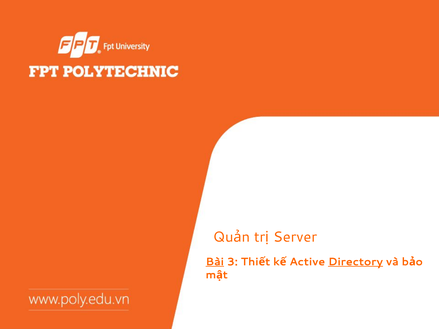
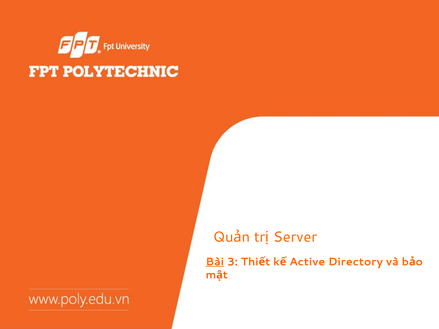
Directory underline: present -> none (356, 262)
